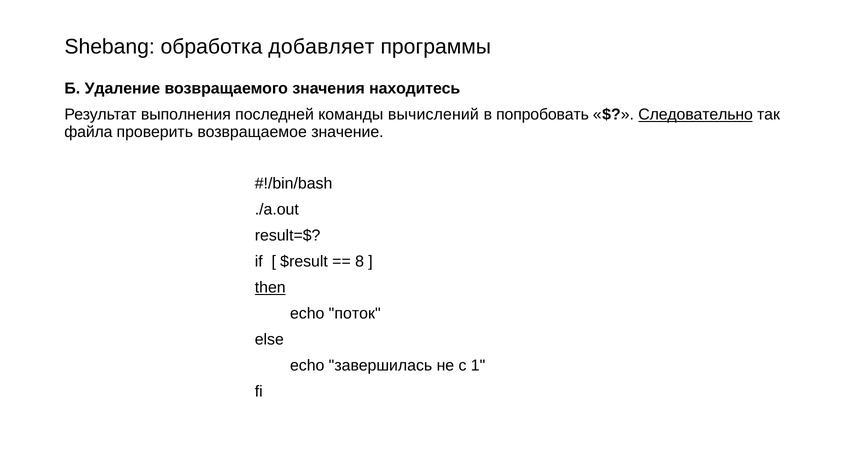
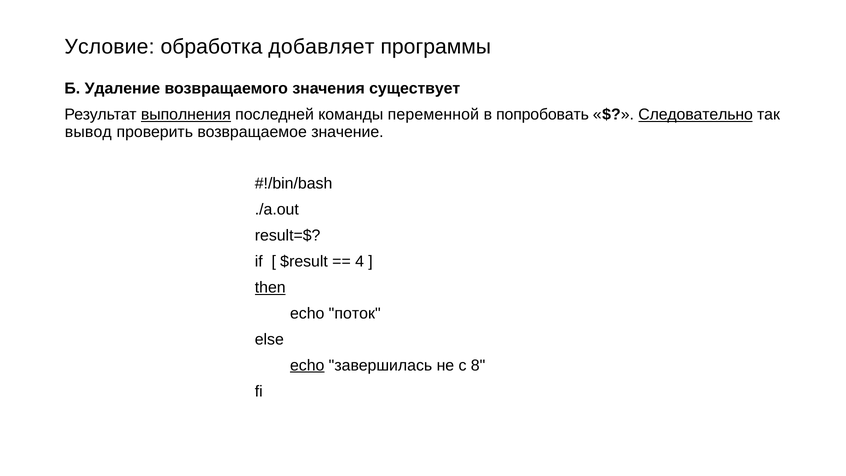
Shebang: Shebang -> Условие (110, 47)
находитесь: находитесь -> существует (415, 89)
выполнения underline: none -> present (186, 115)
вычислений: вычислений -> переменной (433, 115)
файла: файла -> вывод (88, 132)
8: 8 -> 4 (360, 261)
echo underline: none -> present (307, 365)
1: 1 -> 8 (478, 365)
